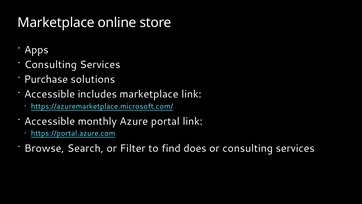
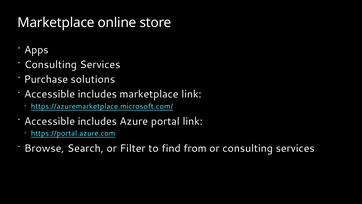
monthly: monthly -> includes (97, 121)
does: does -> from (195, 148)
